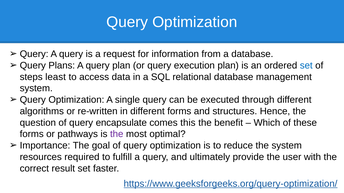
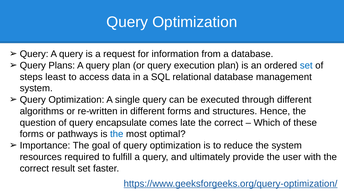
this: this -> late (188, 123)
benefit: benefit -> correct (229, 123)
the colour: purple -> blue (117, 134)
